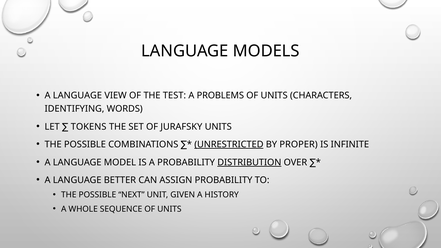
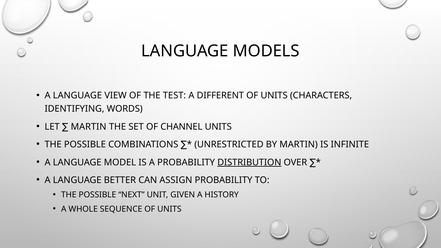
PROBLEMS: PROBLEMS -> DIFFERENT (220, 96)
LET TOKENS: TOKENS -> MARTIN (89, 127)
JURAFSKY: JURAFSKY -> CHANNEL (181, 127)
UNRESTRICTED underline: present -> none (229, 145)
BY PROPER: PROPER -> MARTIN (299, 145)
